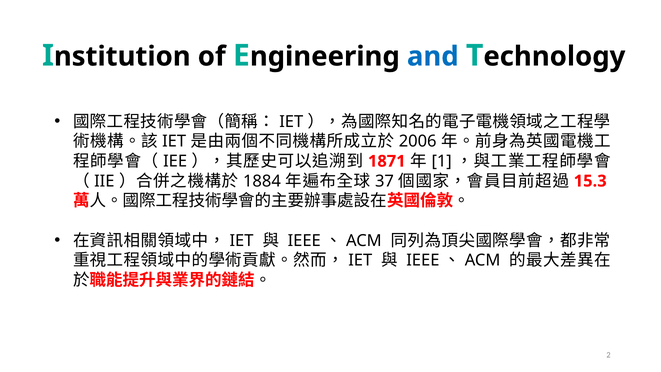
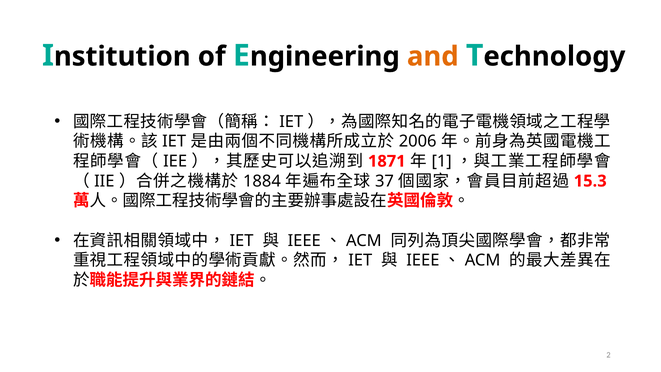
and colour: blue -> orange (433, 56)
